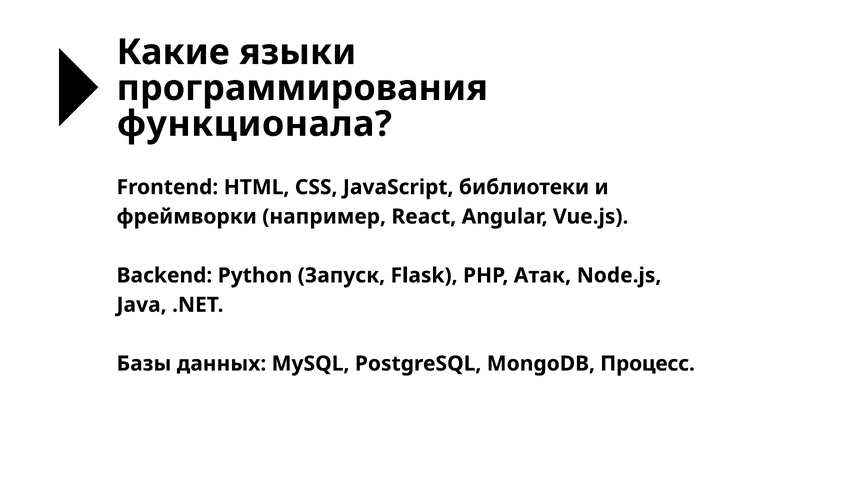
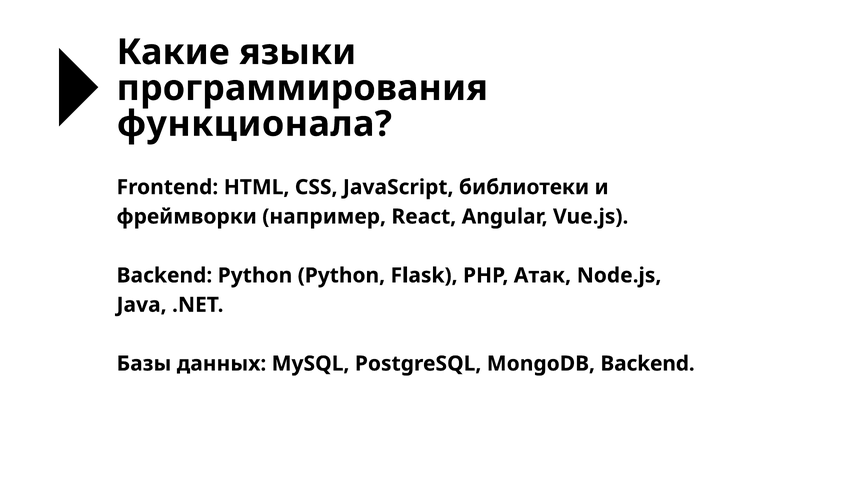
Python Запуск: Запуск -> Python (341, 276)
MongoDB Процесс: Процесс -> Backend (648, 364)
